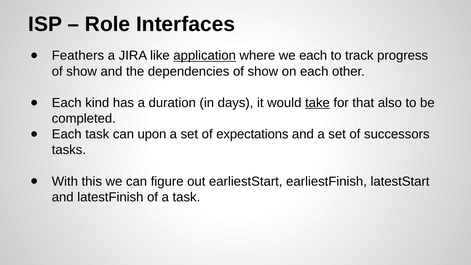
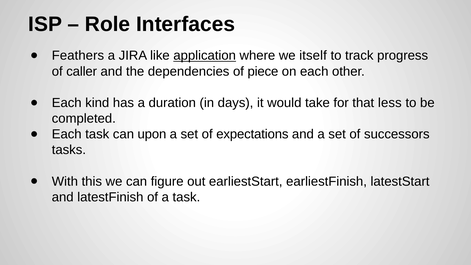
we each: each -> itself (313, 56)
show: show -> caller (82, 71)
dependencies of show: show -> piece (263, 71)
take underline: present -> none (317, 103)
also: also -> less (390, 103)
